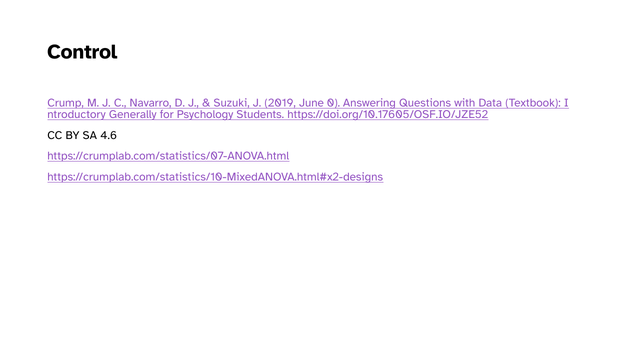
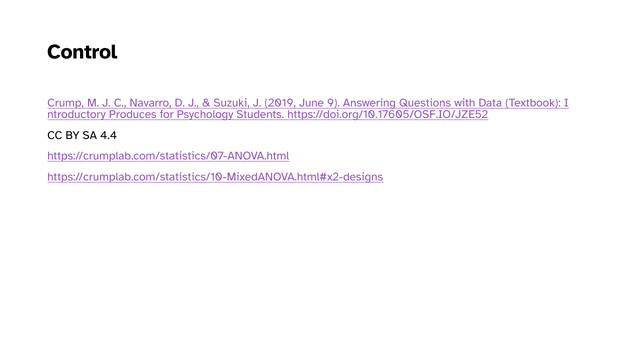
0: 0 -> 9 (333, 103)
Generally: Generally -> Produces (133, 115)
4.6: 4.6 -> 4.4 (109, 136)
